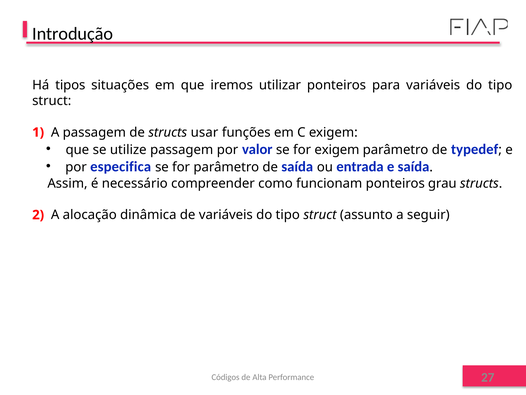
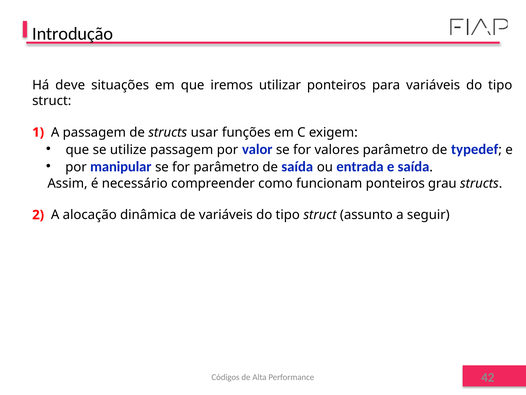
tipos: tipos -> deve (70, 85)
for exigem: exigem -> valores (337, 149)
especifica: especifica -> manipular (121, 167)
27: 27 -> 42 (488, 377)
